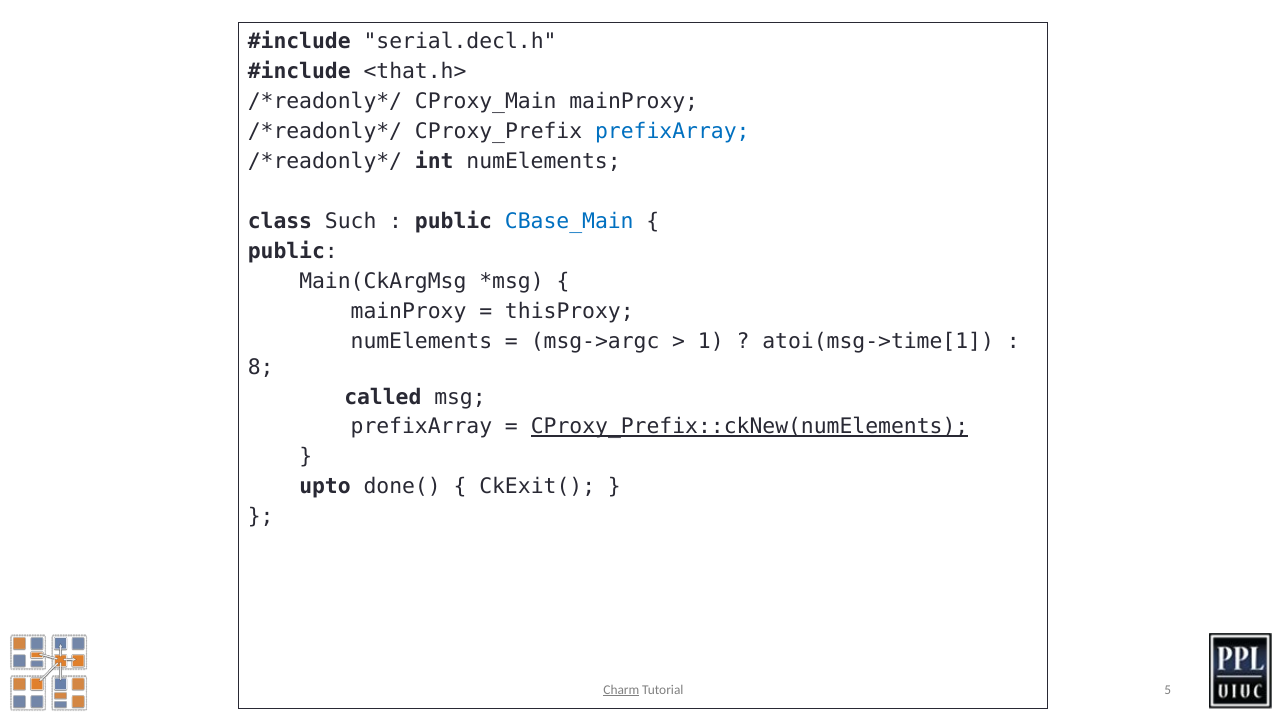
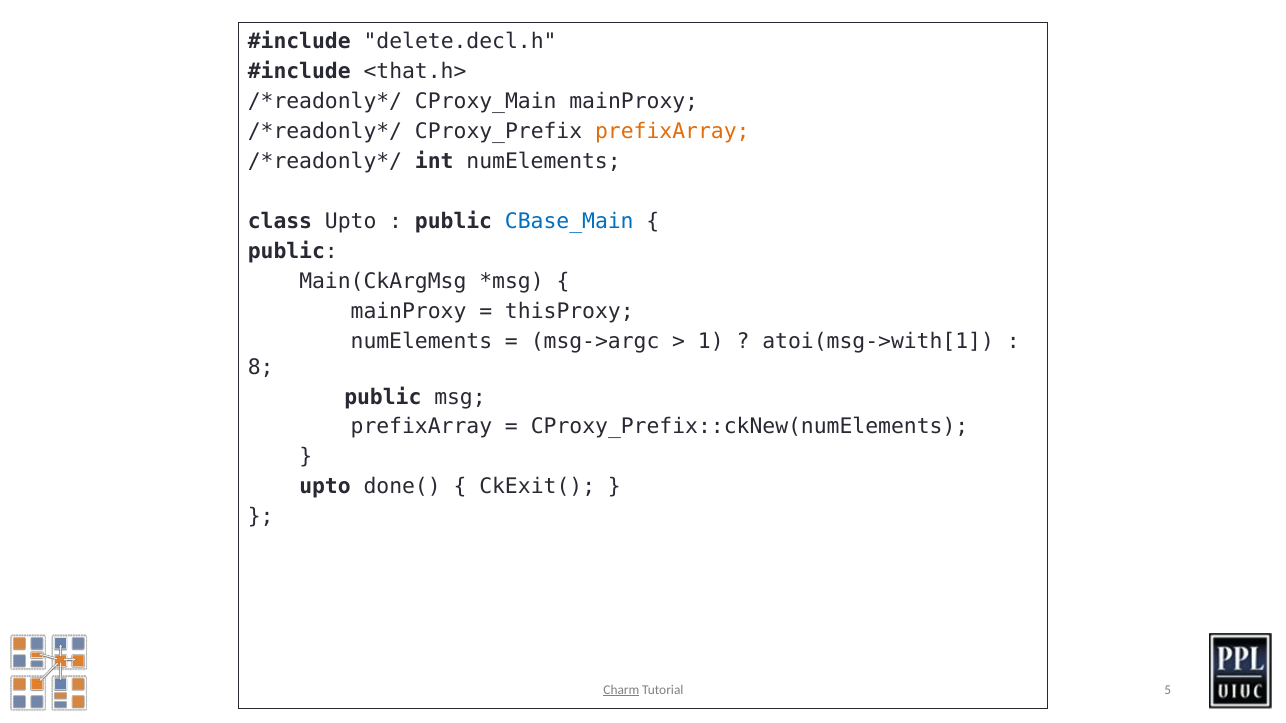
serial.decl.h: serial.decl.h -> delete.decl.h (460, 41)
prefixArray colour: blue -> orange (672, 131)
class Such: Such -> Upto (351, 221)
atoi(msg->time[1: atoi(msg->time[1 -> atoi(msg->with[1 (878, 341)
called: called -> public (383, 397)
CProxy_Prefix::ckNew(numElements underline: present -> none (750, 427)
